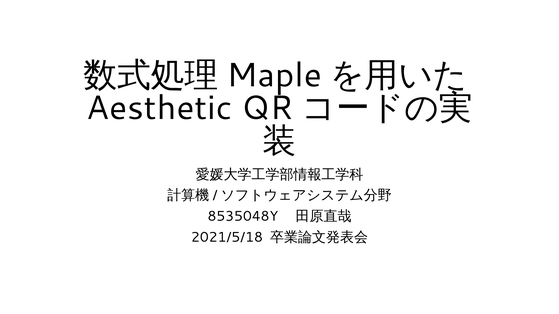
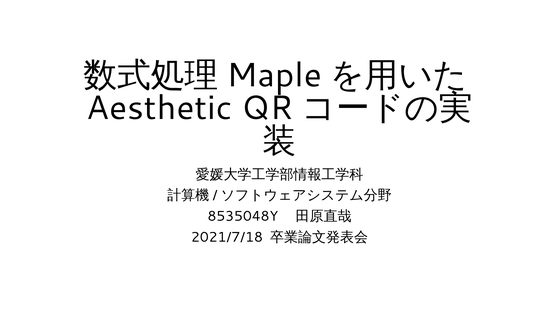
2021/5/18: 2021/5/18 -> 2021/7/18 (227, 237)
